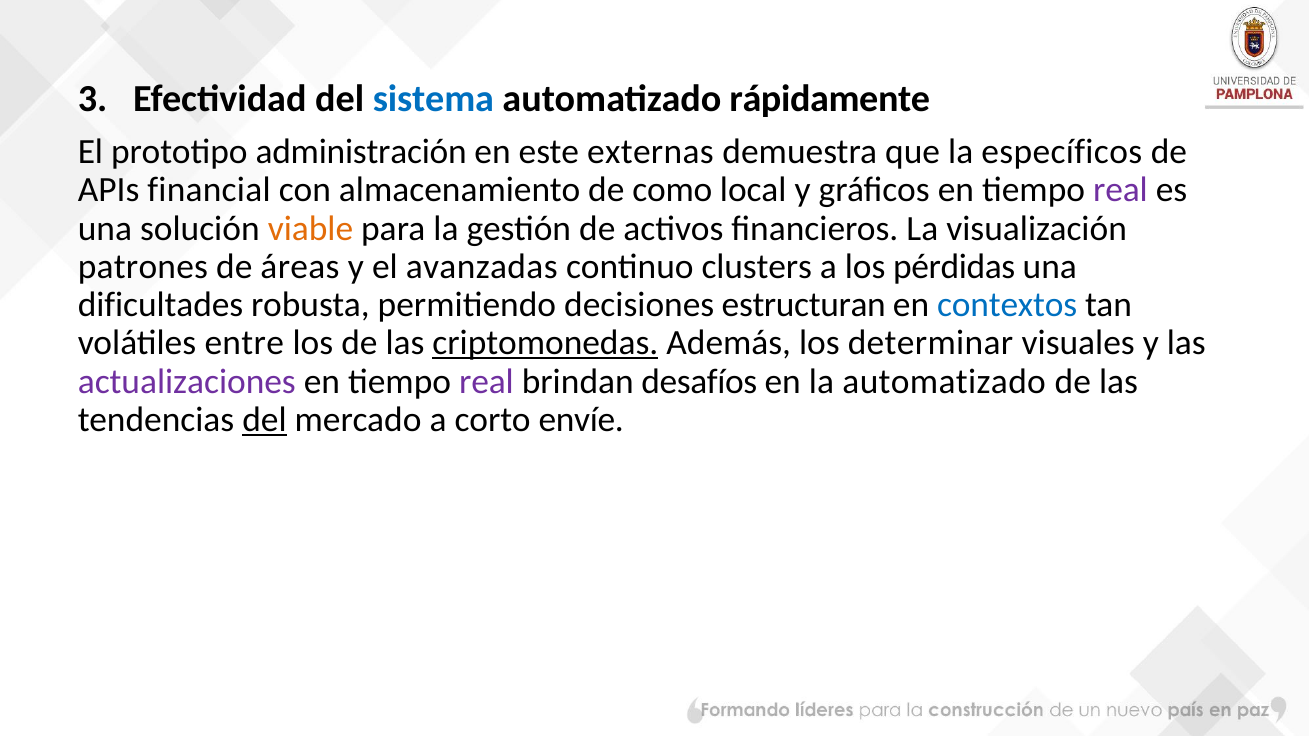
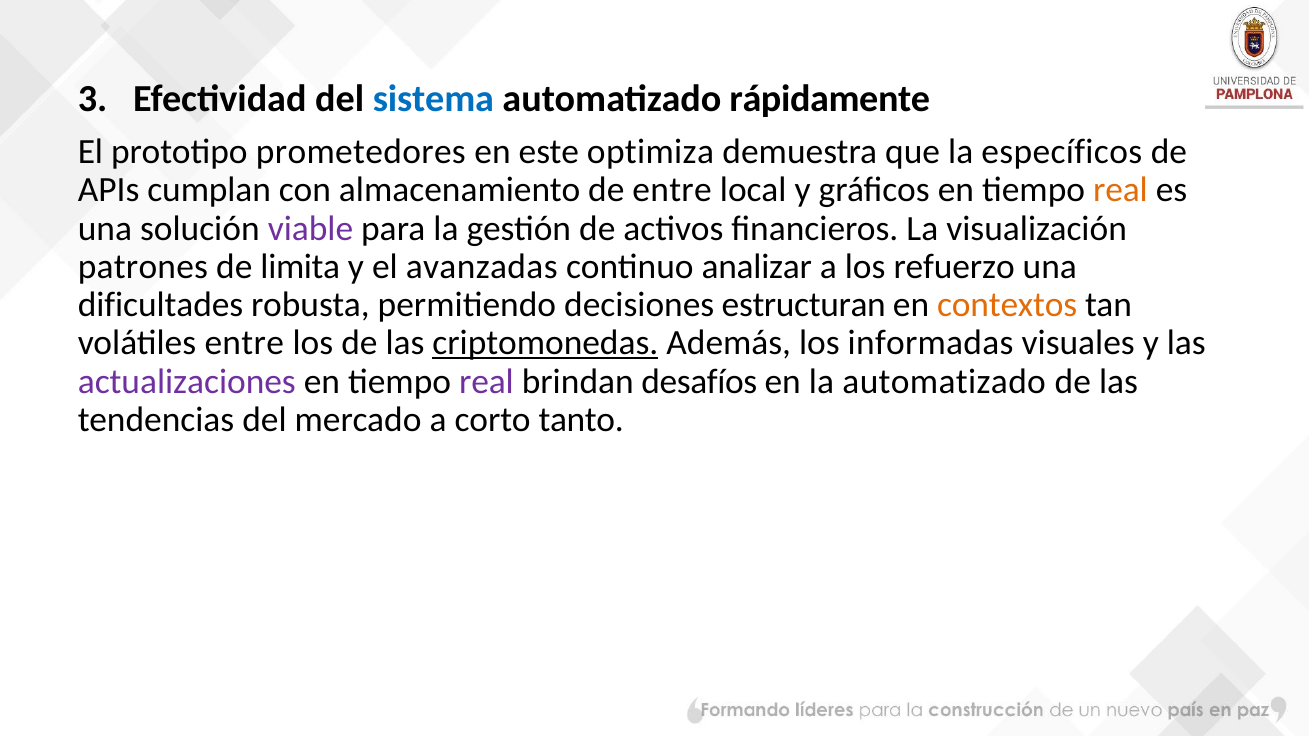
administración: administración -> prometedores (361, 152)
externas: externas -> optimiza (651, 152)
financial: financial -> cumplan (209, 190)
de como: como -> entre (672, 190)
real colour: purple -> orange (1120, 190)
viable colour: orange -> purple (310, 228)
áreas: áreas -> limita (300, 267)
clusters: clusters -> analizar (757, 267)
pérdidas: pérdidas -> refuerzo (954, 267)
contextos colour: blue -> orange (1007, 305)
determinar: determinar -> informadas (931, 343)
del underline: present -> none (264, 420)
envíe: envíe -> tanto (581, 420)
